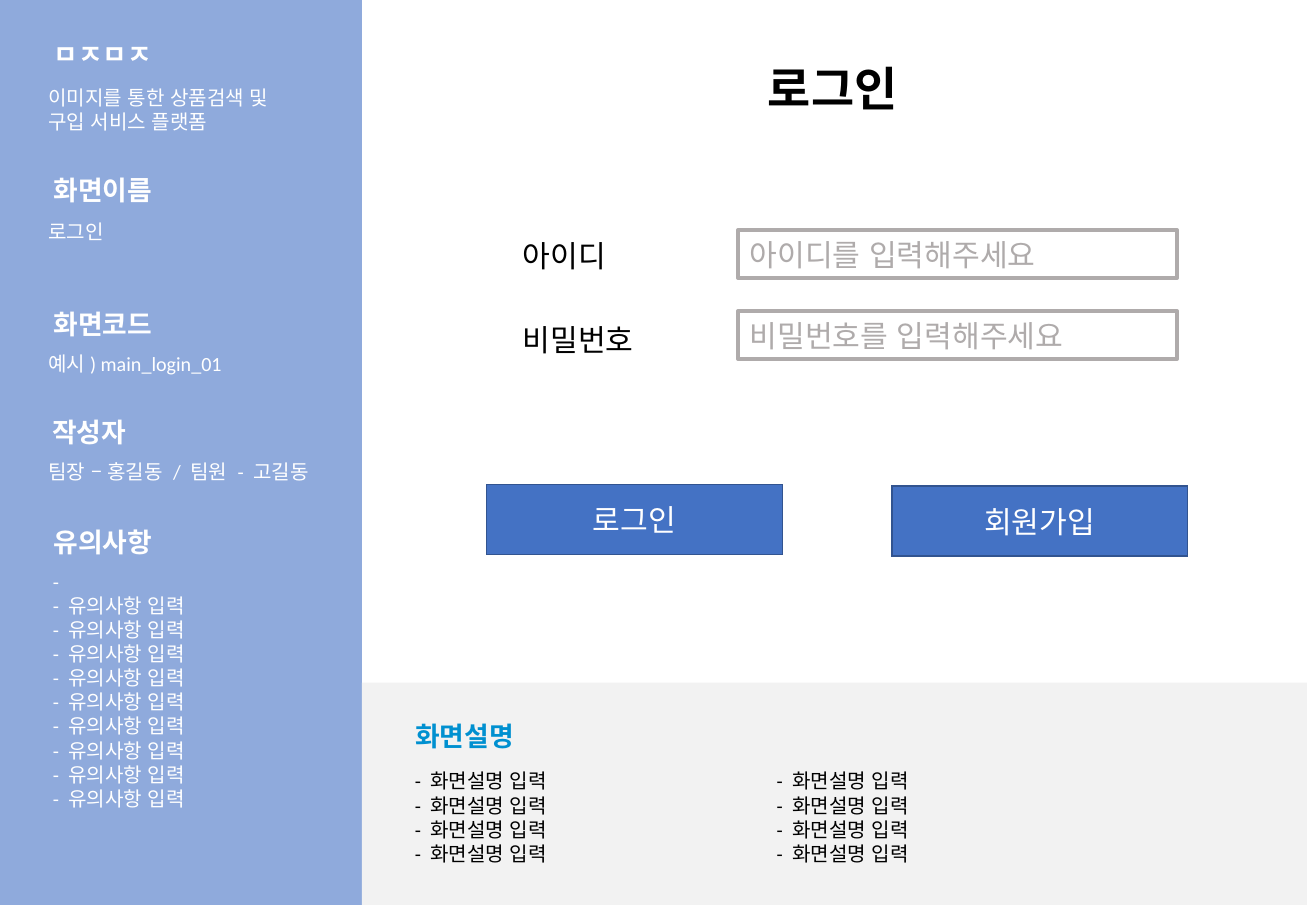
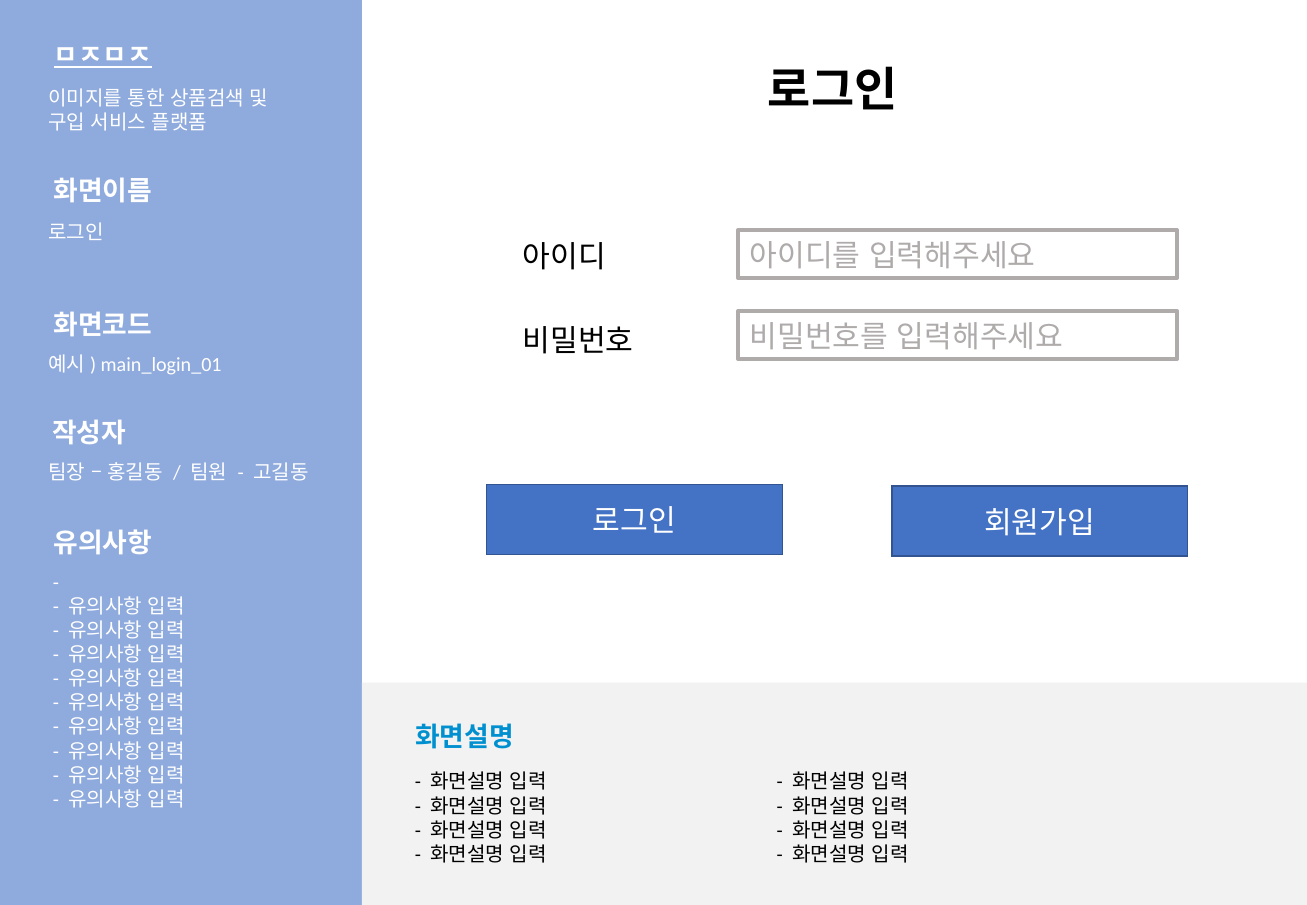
ㅁㅈㅁㅈ underline: none -> present (103, 55)
